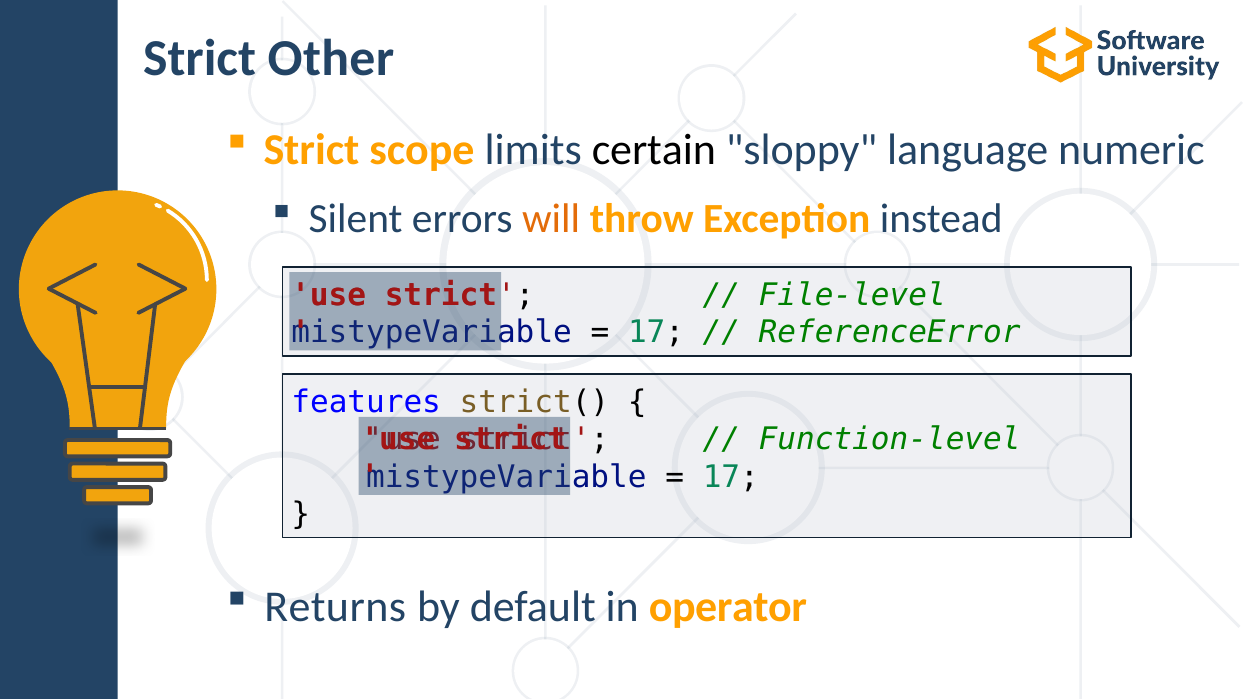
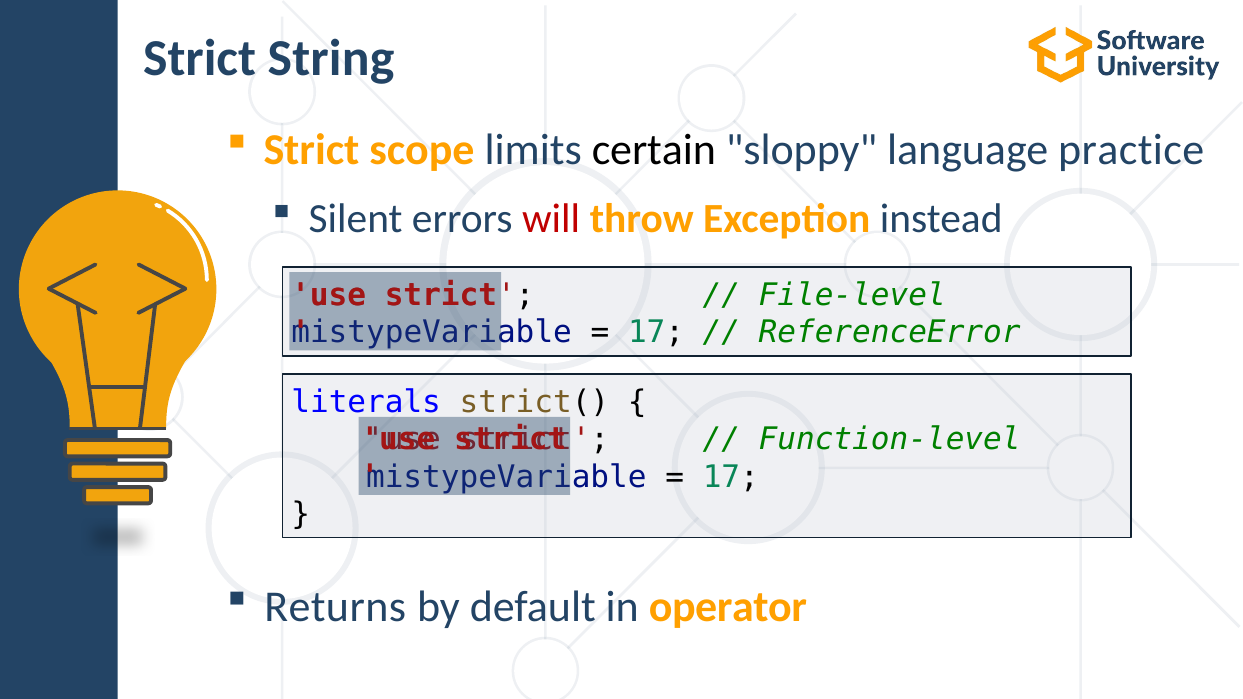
Other: Other -> String (331, 59)
numeric: numeric -> practice (1131, 150)
will colour: orange -> red (551, 219)
features: features -> literals (366, 402)
